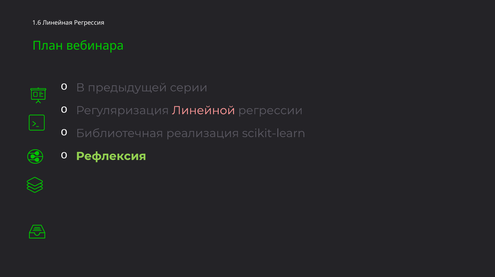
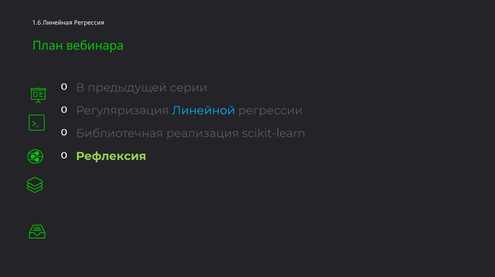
Линейной colour: pink -> light blue (204, 110)
